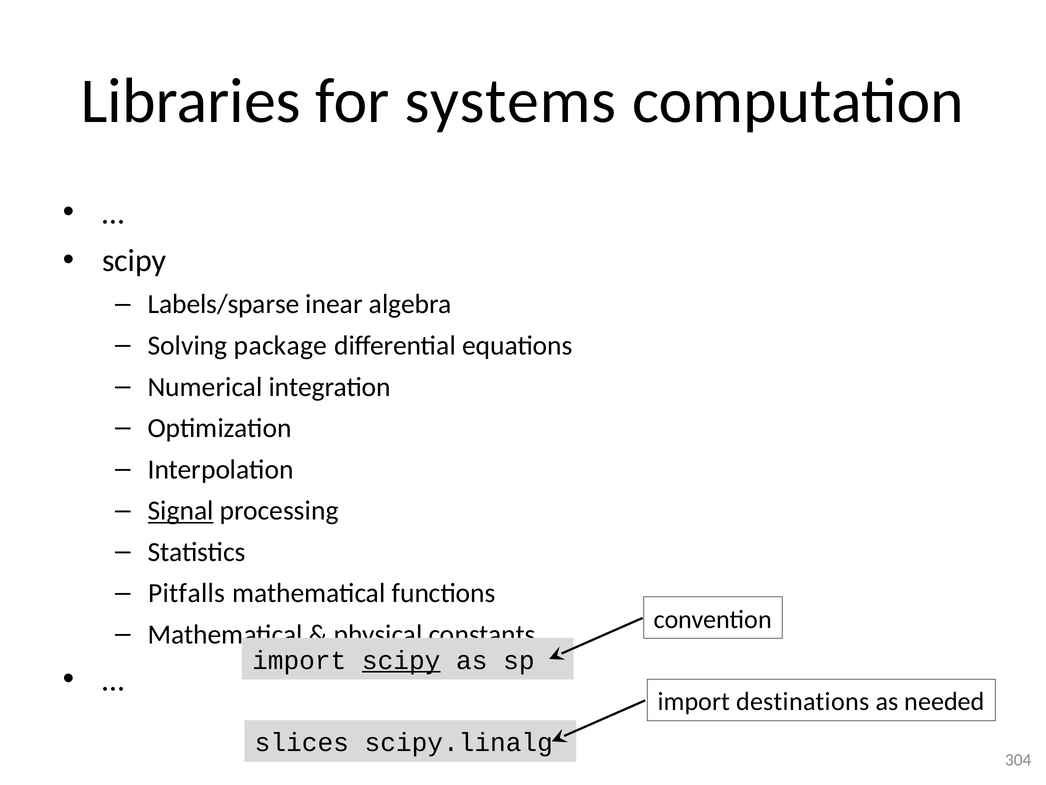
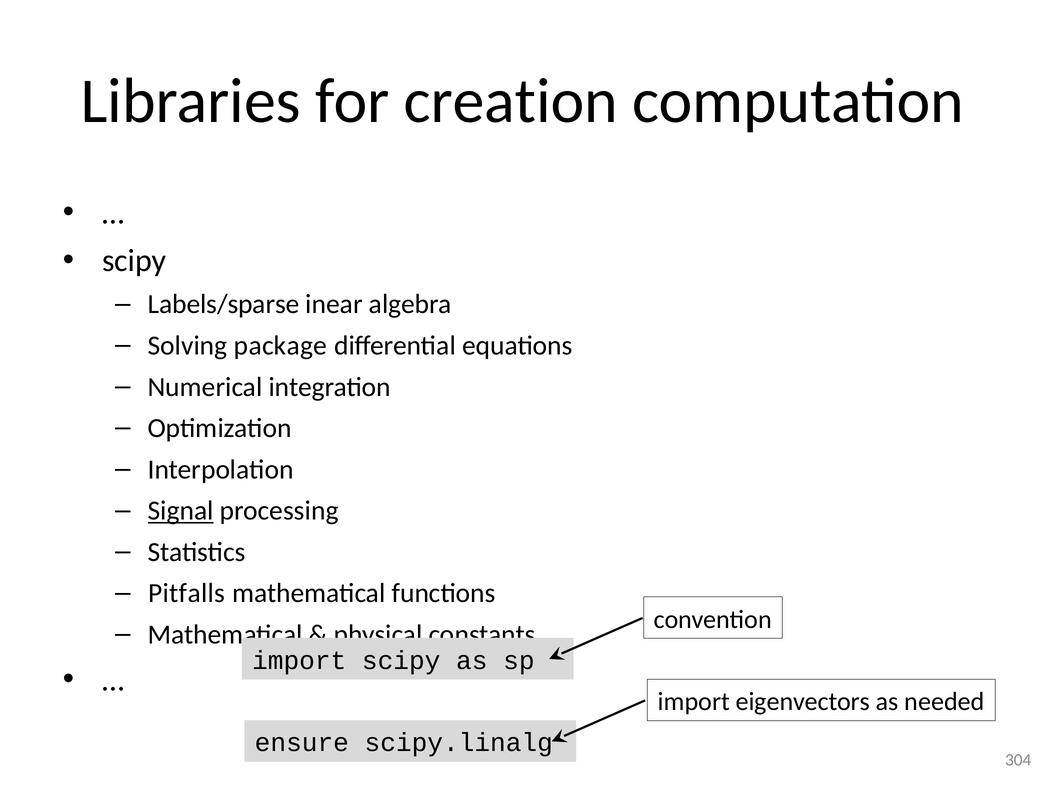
systems: systems -> creation (511, 101)
scipy underline: present -> none (401, 660)
destinations: destinations -> eigenvectors (803, 701)
slices: slices -> ensure (302, 742)
